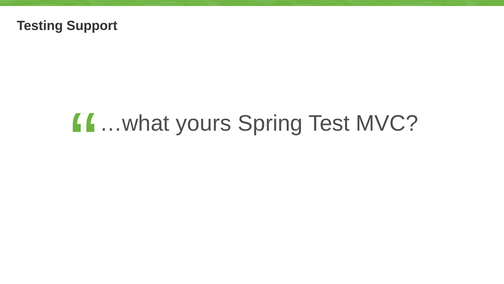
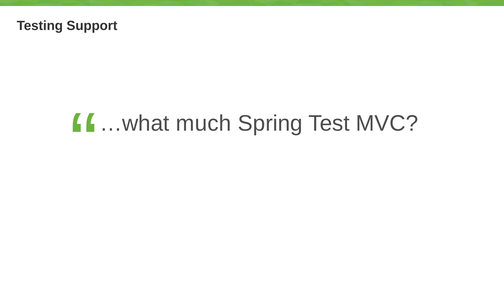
yours: yours -> much (204, 123)
